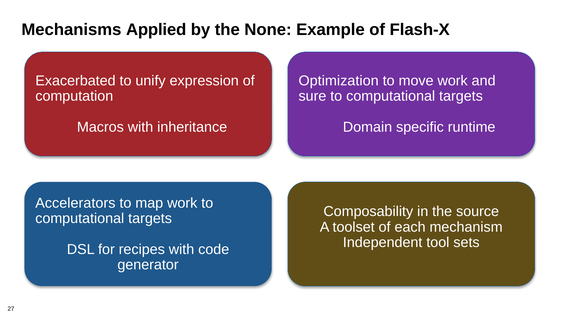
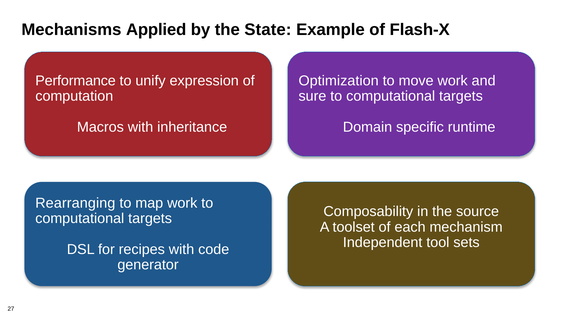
None: None -> State (268, 30)
Exacerbated: Exacerbated -> Performance (76, 81)
Accelerators: Accelerators -> Rearranging (75, 203)
